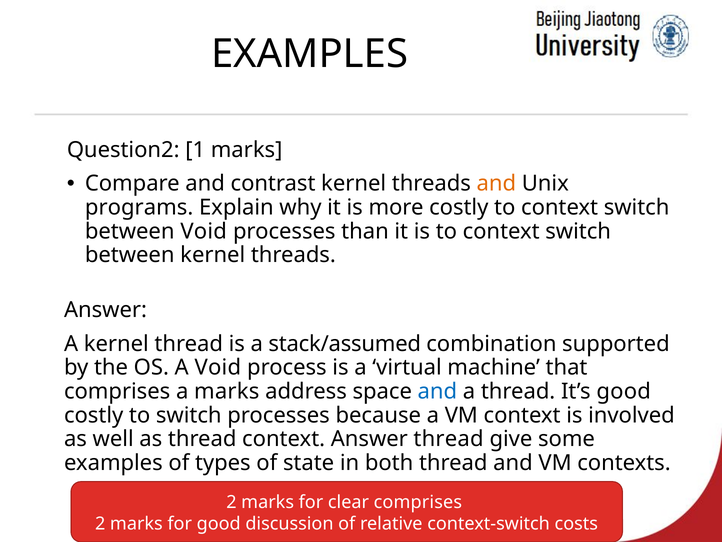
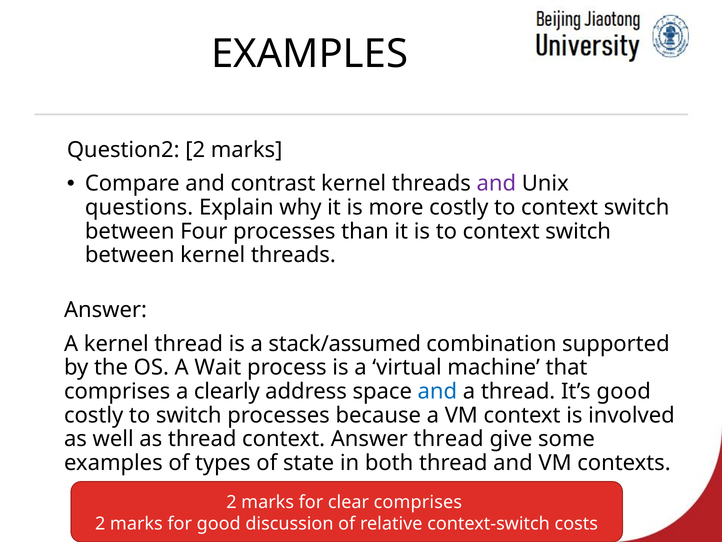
Question2 1: 1 -> 2 (195, 150)
and colour: orange -> purple (496, 183)
programs: programs -> questions (139, 207)
between Void: Void -> Four (204, 231)
A Void: Void -> Wait (218, 367)
a marks: marks -> clearly (227, 391)
